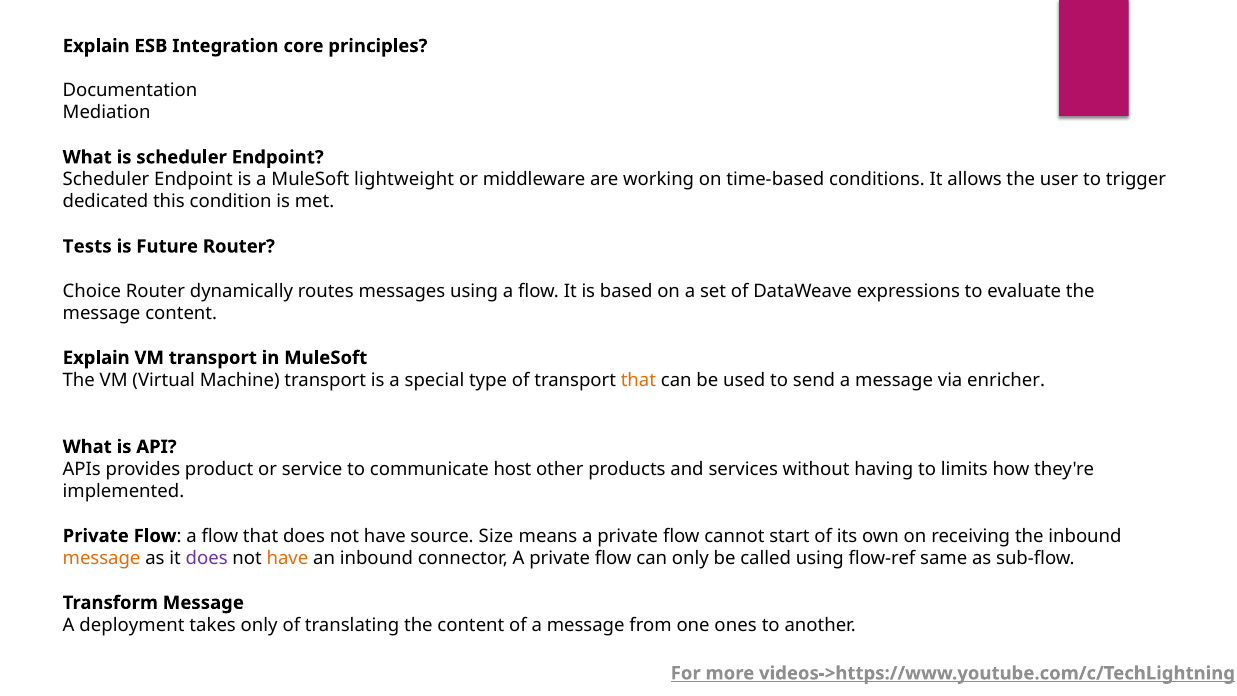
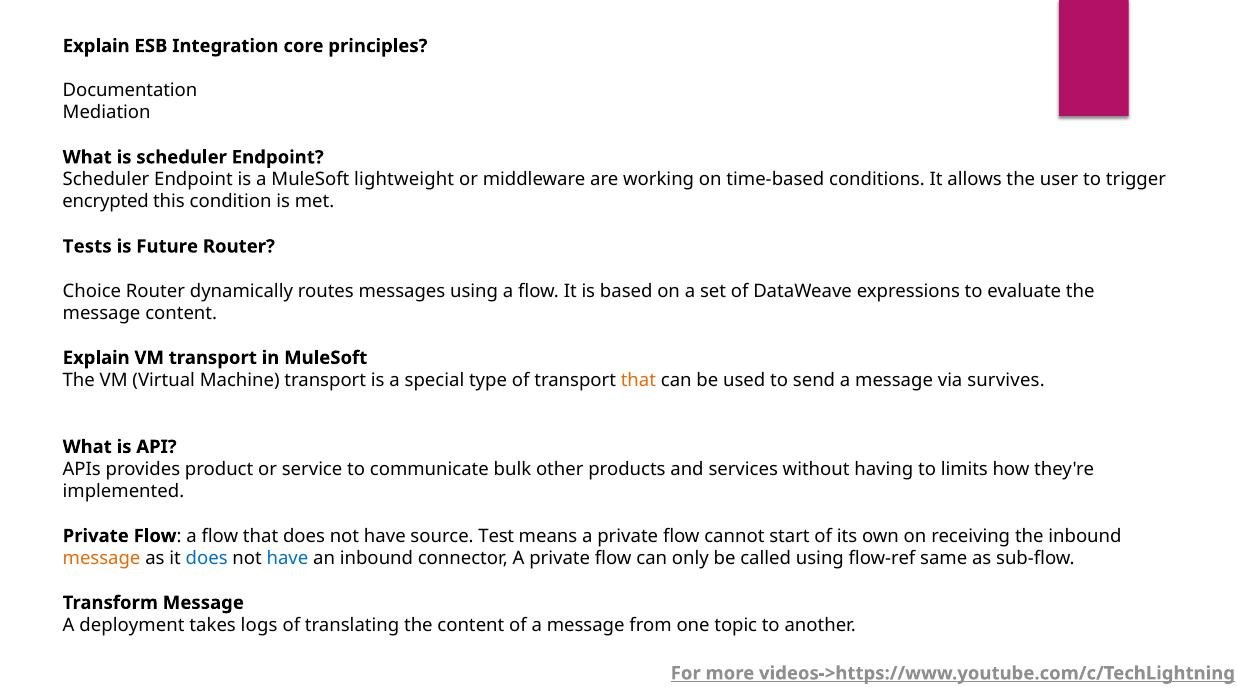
dedicated: dedicated -> encrypted (106, 202)
enricher: enricher -> survives (1006, 380)
host: host -> bulk (512, 469)
Size: Size -> Test (496, 536)
does colour: purple -> blue (207, 558)
have colour: orange -> blue (287, 558)
takes only: only -> logs (259, 625)
ones: ones -> topic (736, 625)
